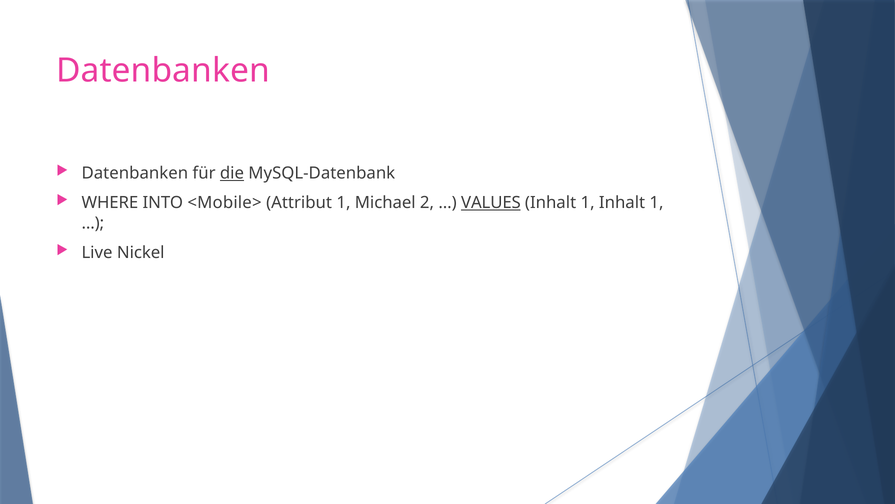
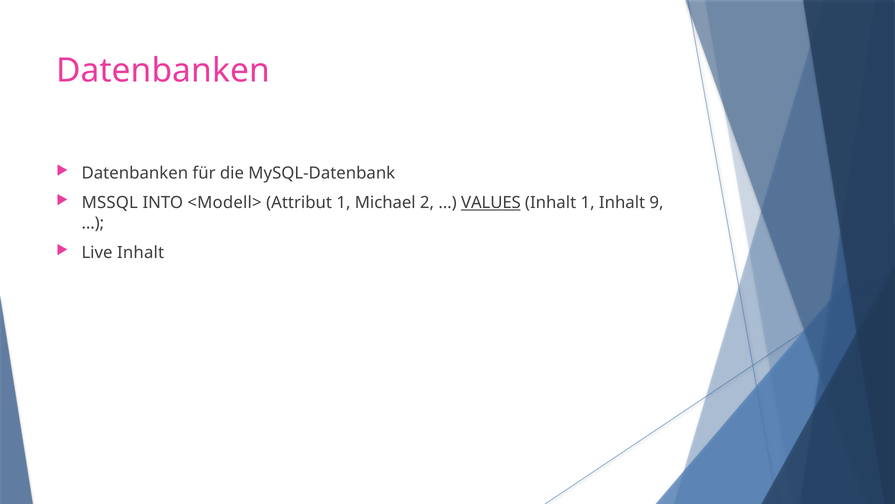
die underline: present -> none (232, 173)
WHERE: WHERE -> MSSQL (110, 203)
<Mobile>: <Mobile> -> <Modell> (225, 203)
1 Inhalt 1: 1 -> 9 (657, 203)
Live Nickel: Nickel -> Inhalt (141, 252)
